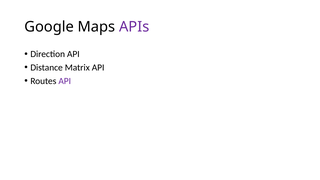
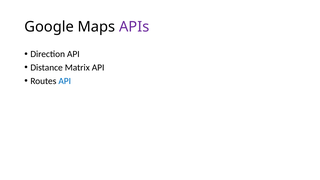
API colour: purple -> blue (65, 81)
